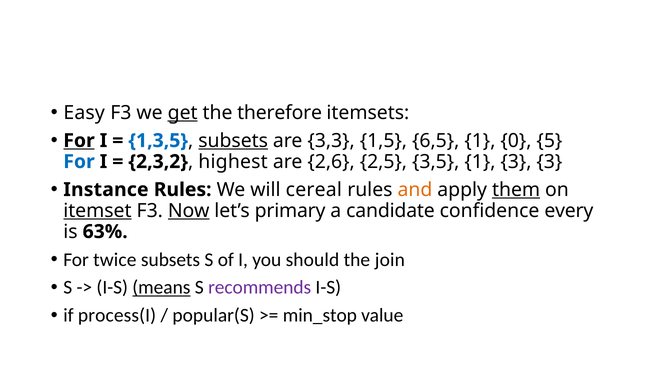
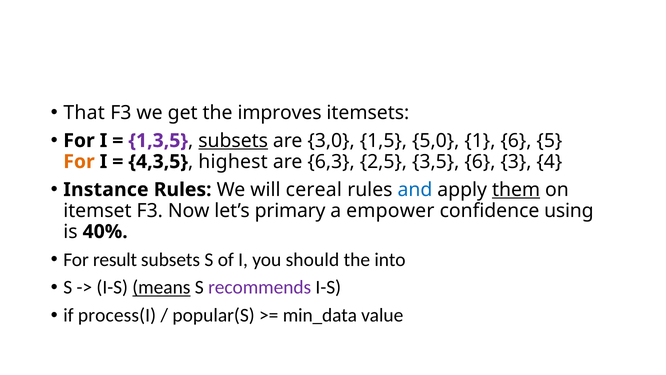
Easy: Easy -> That (84, 113)
get underline: present -> none (183, 113)
therefore: therefore -> improves (280, 113)
For underline: present -> none (79, 141)
1,3,5 colour: blue -> purple (158, 141)
3,3: 3,3 -> 3,0 (331, 141)
6,5: 6,5 -> 5,0 (436, 141)
1 0: 0 -> 6 (516, 141)
For colour: blue -> orange (79, 162)
2,3,2: 2,3,2 -> 4,3,5 (158, 162)
2,6: 2,6 -> 6,3 (331, 162)
3,5 1: 1 -> 6 (480, 162)
3 3: 3 -> 4 (549, 162)
and colour: orange -> blue (415, 189)
itemset underline: present -> none (97, 210)
Now underline: present -> none (189, 210)
candidate: candidate -> empower (390, 210)
every: every -> using (569, 210)
63%: 63% -> 40% (105, 231)
twice: twice -> result (115, 259)
join: join -> into (390, 259)
min_stop: min_stop -> min_data (320, 315)
